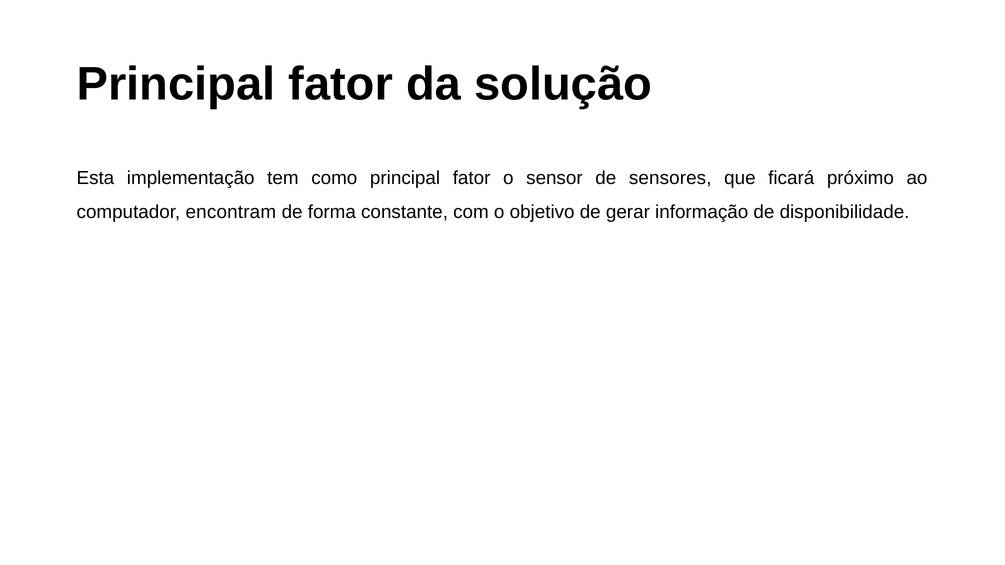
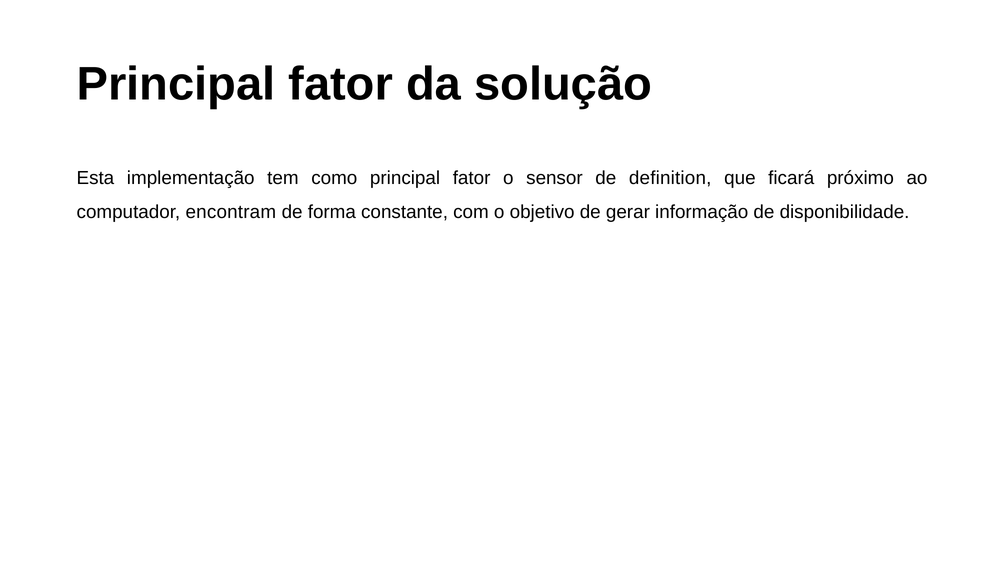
sensores: sensores -> definition (670, 178)
